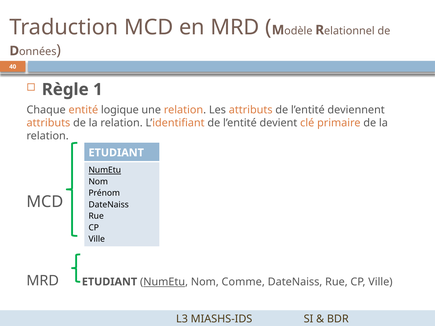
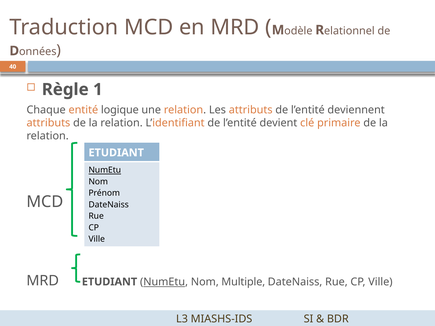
Comme: Comme -> Multiple (243, 282)
